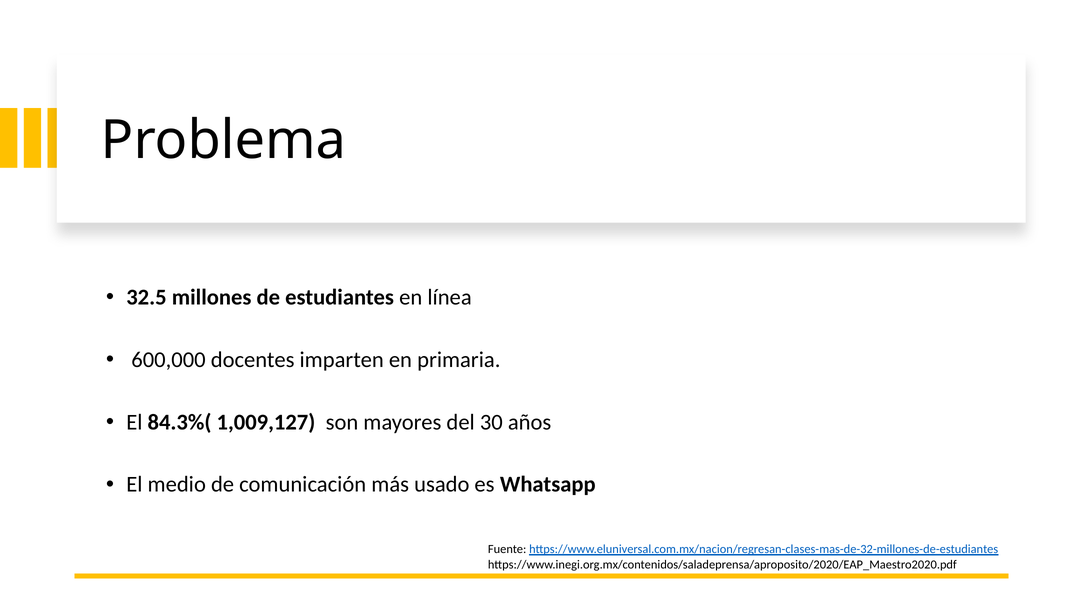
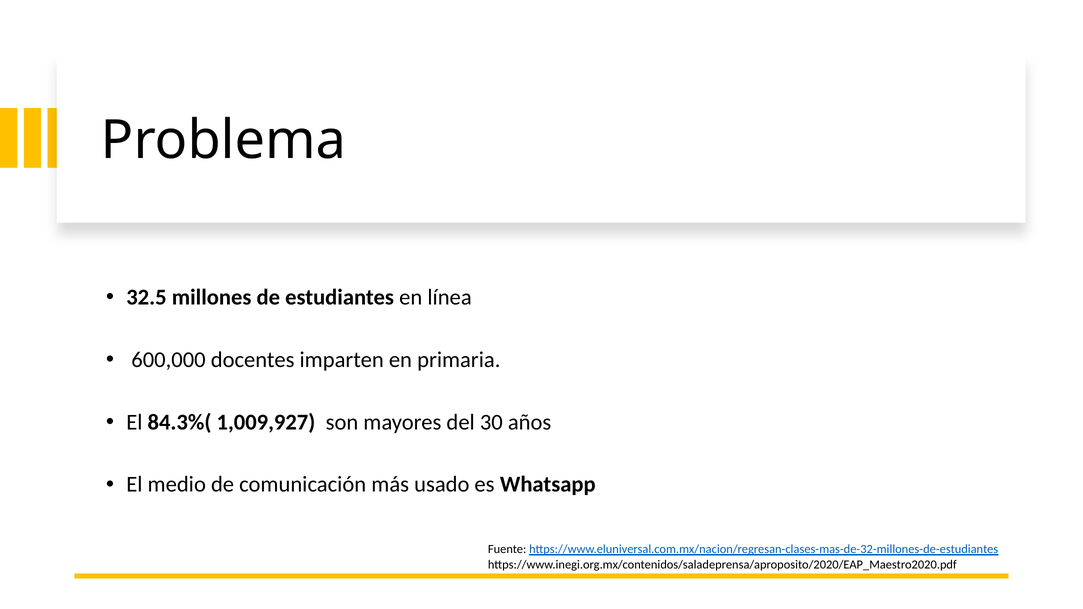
1,009,127: 1,009,127 -> 1,009,927 (266, 422)
